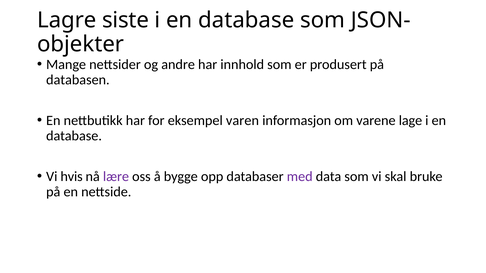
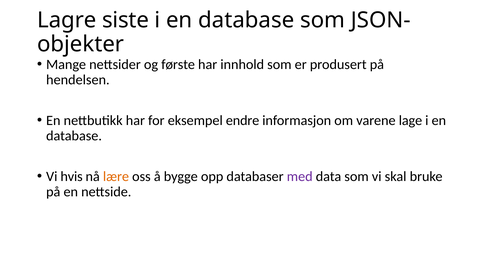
andre: andre -> første (178, 65)
databasen: databasen -> hendelsen (78, 80)
varen: varen -> endre (243, 121)
lære colour: purple -> orange (116, 177)
